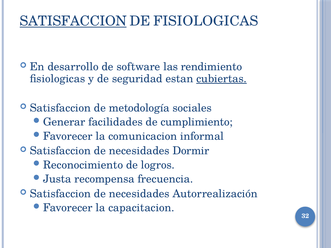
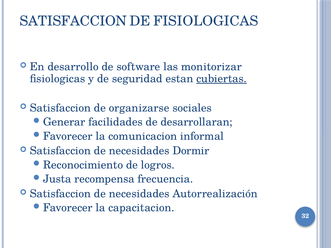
SATISFACCION underline: present -> none (73, 21)
rendimiento: rendimiento -> monitorizar (211, 67)
metodología: metodología -> organizarse (139, 108)
cumplimiento: cumplimiento -> desarrollaran (197, 122)
